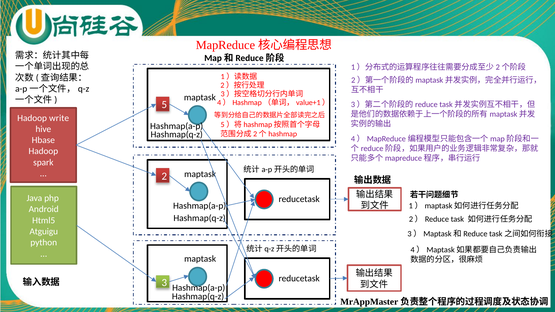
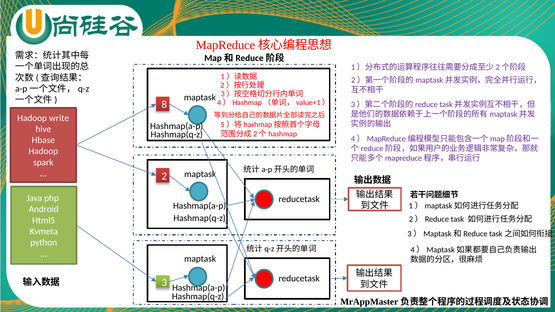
5: 5 -> 8 (164, 105)
Atguigu: Atguigu -> Kvmeta (44, 232)
